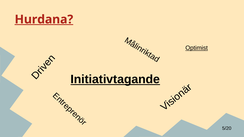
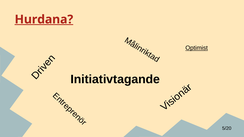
Initiativtagande underline: present -> none (115, 79)
